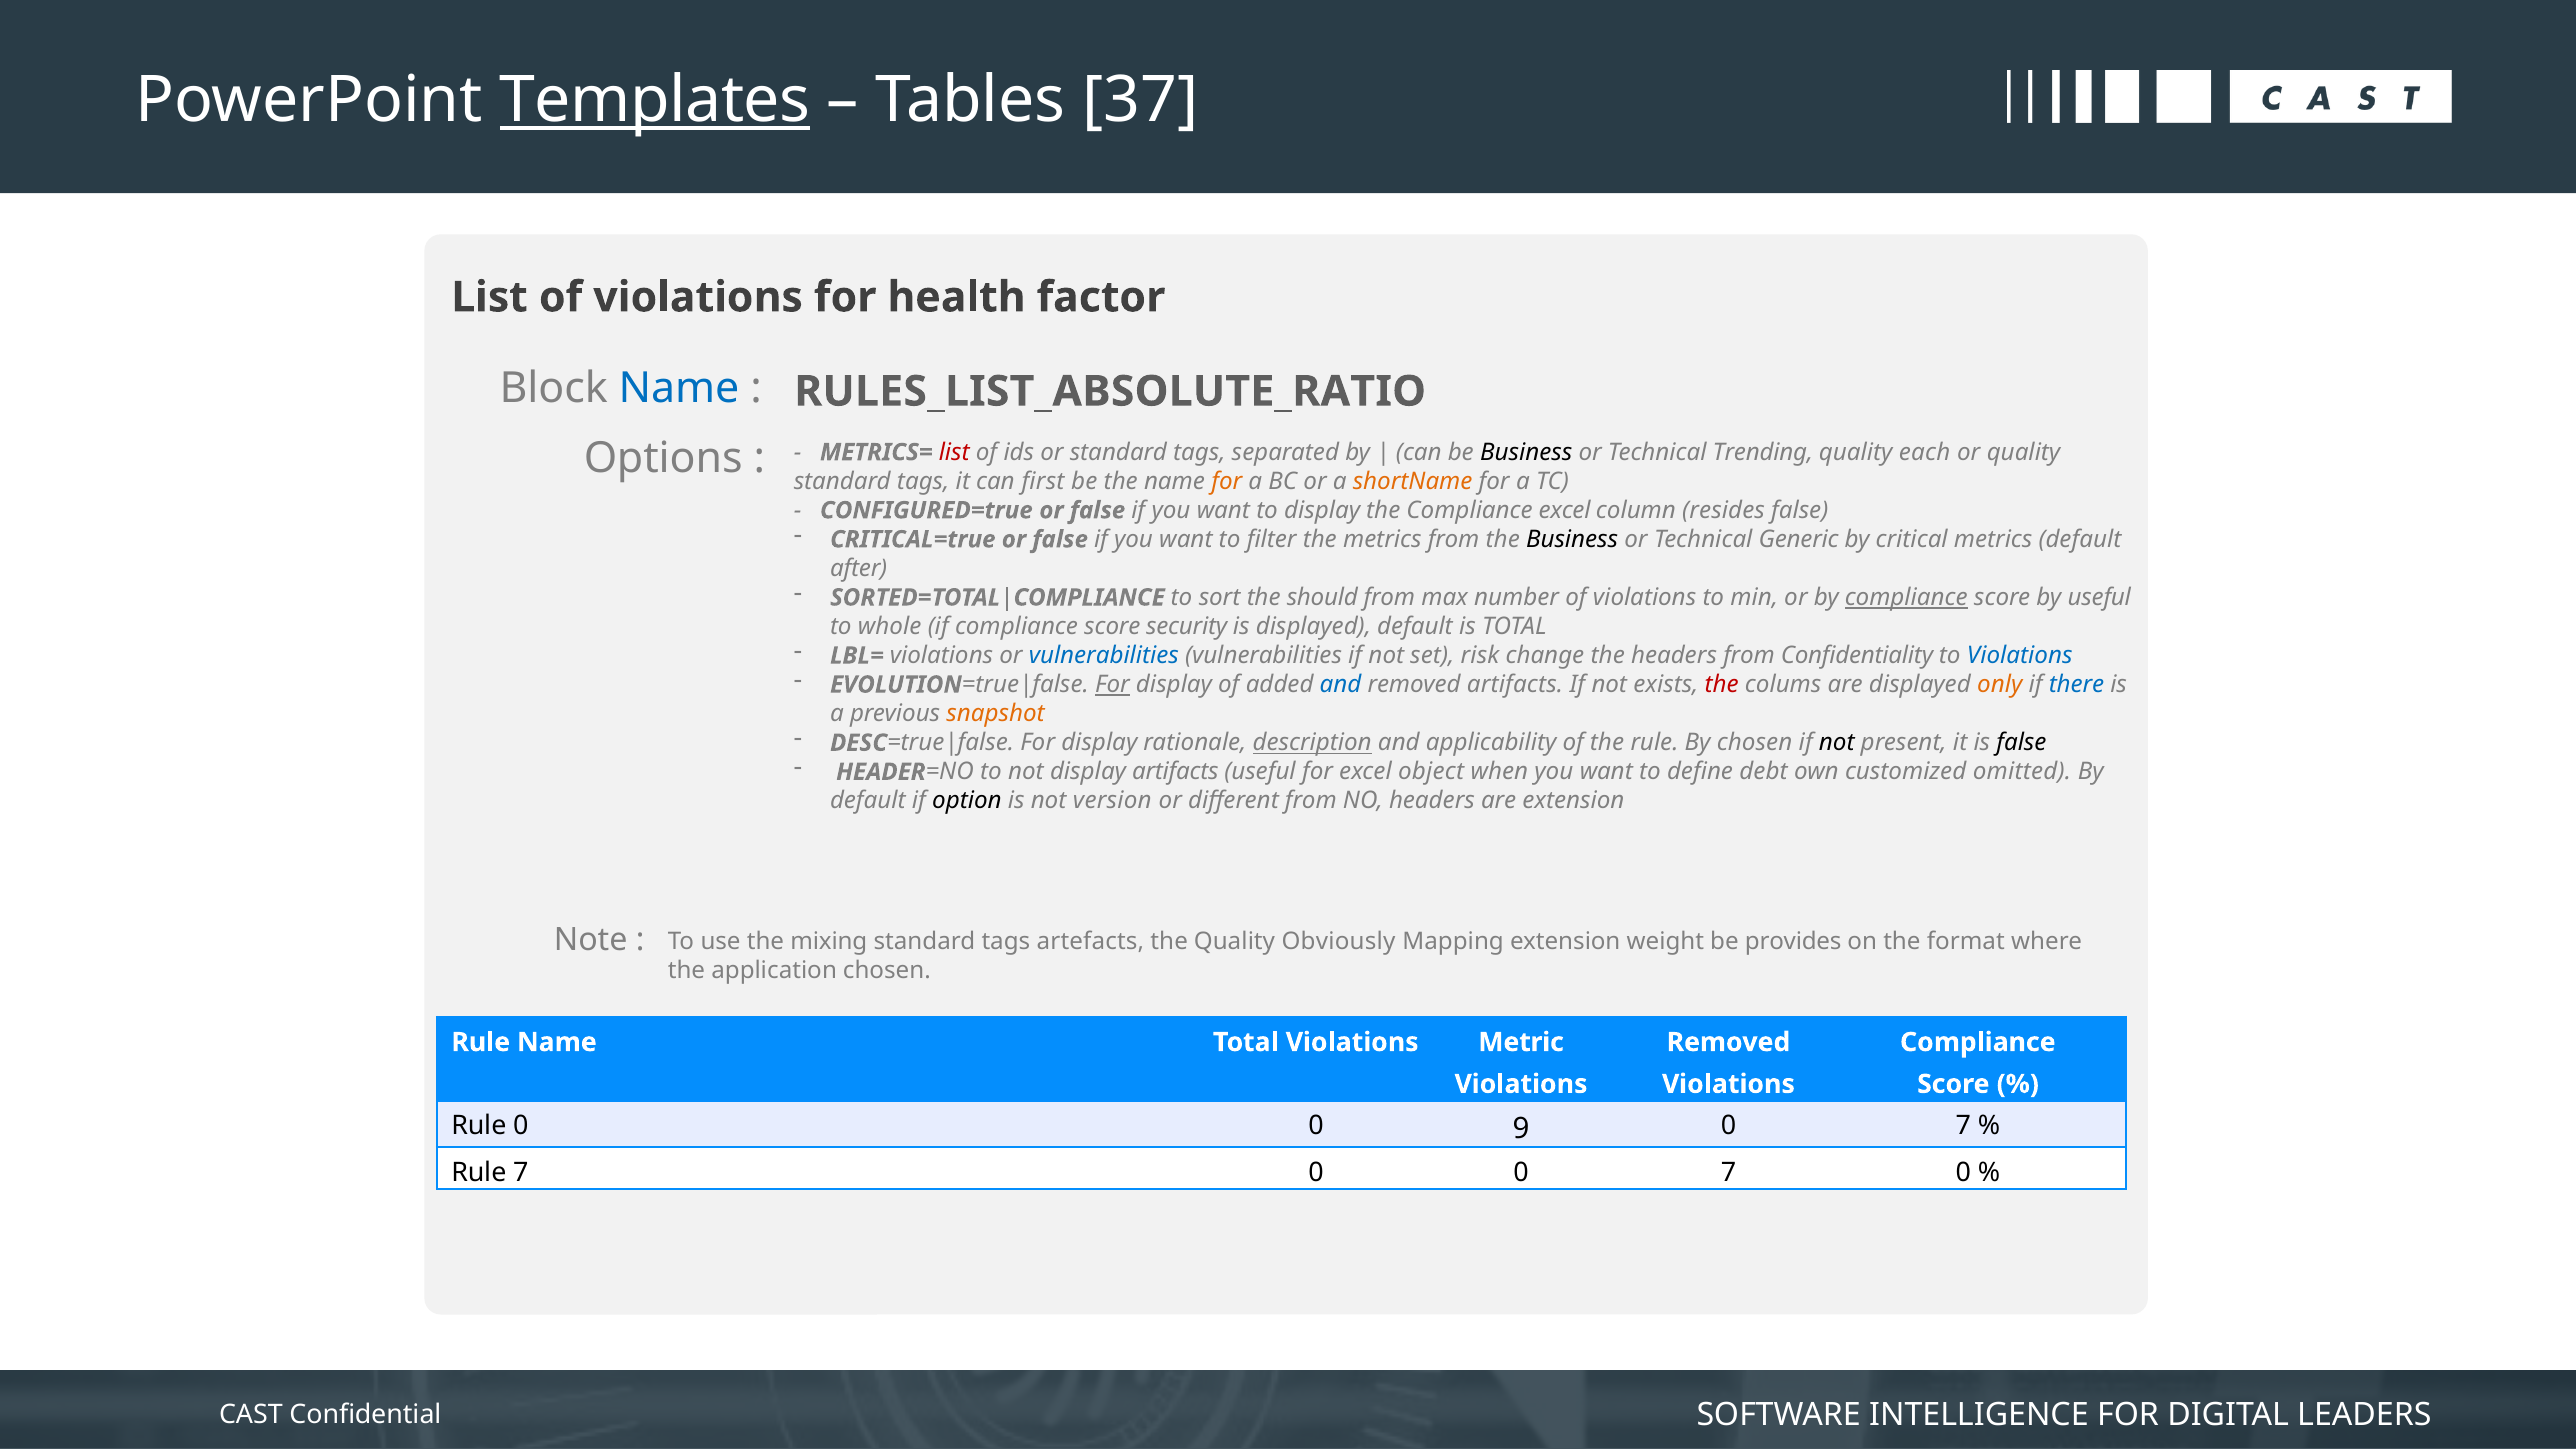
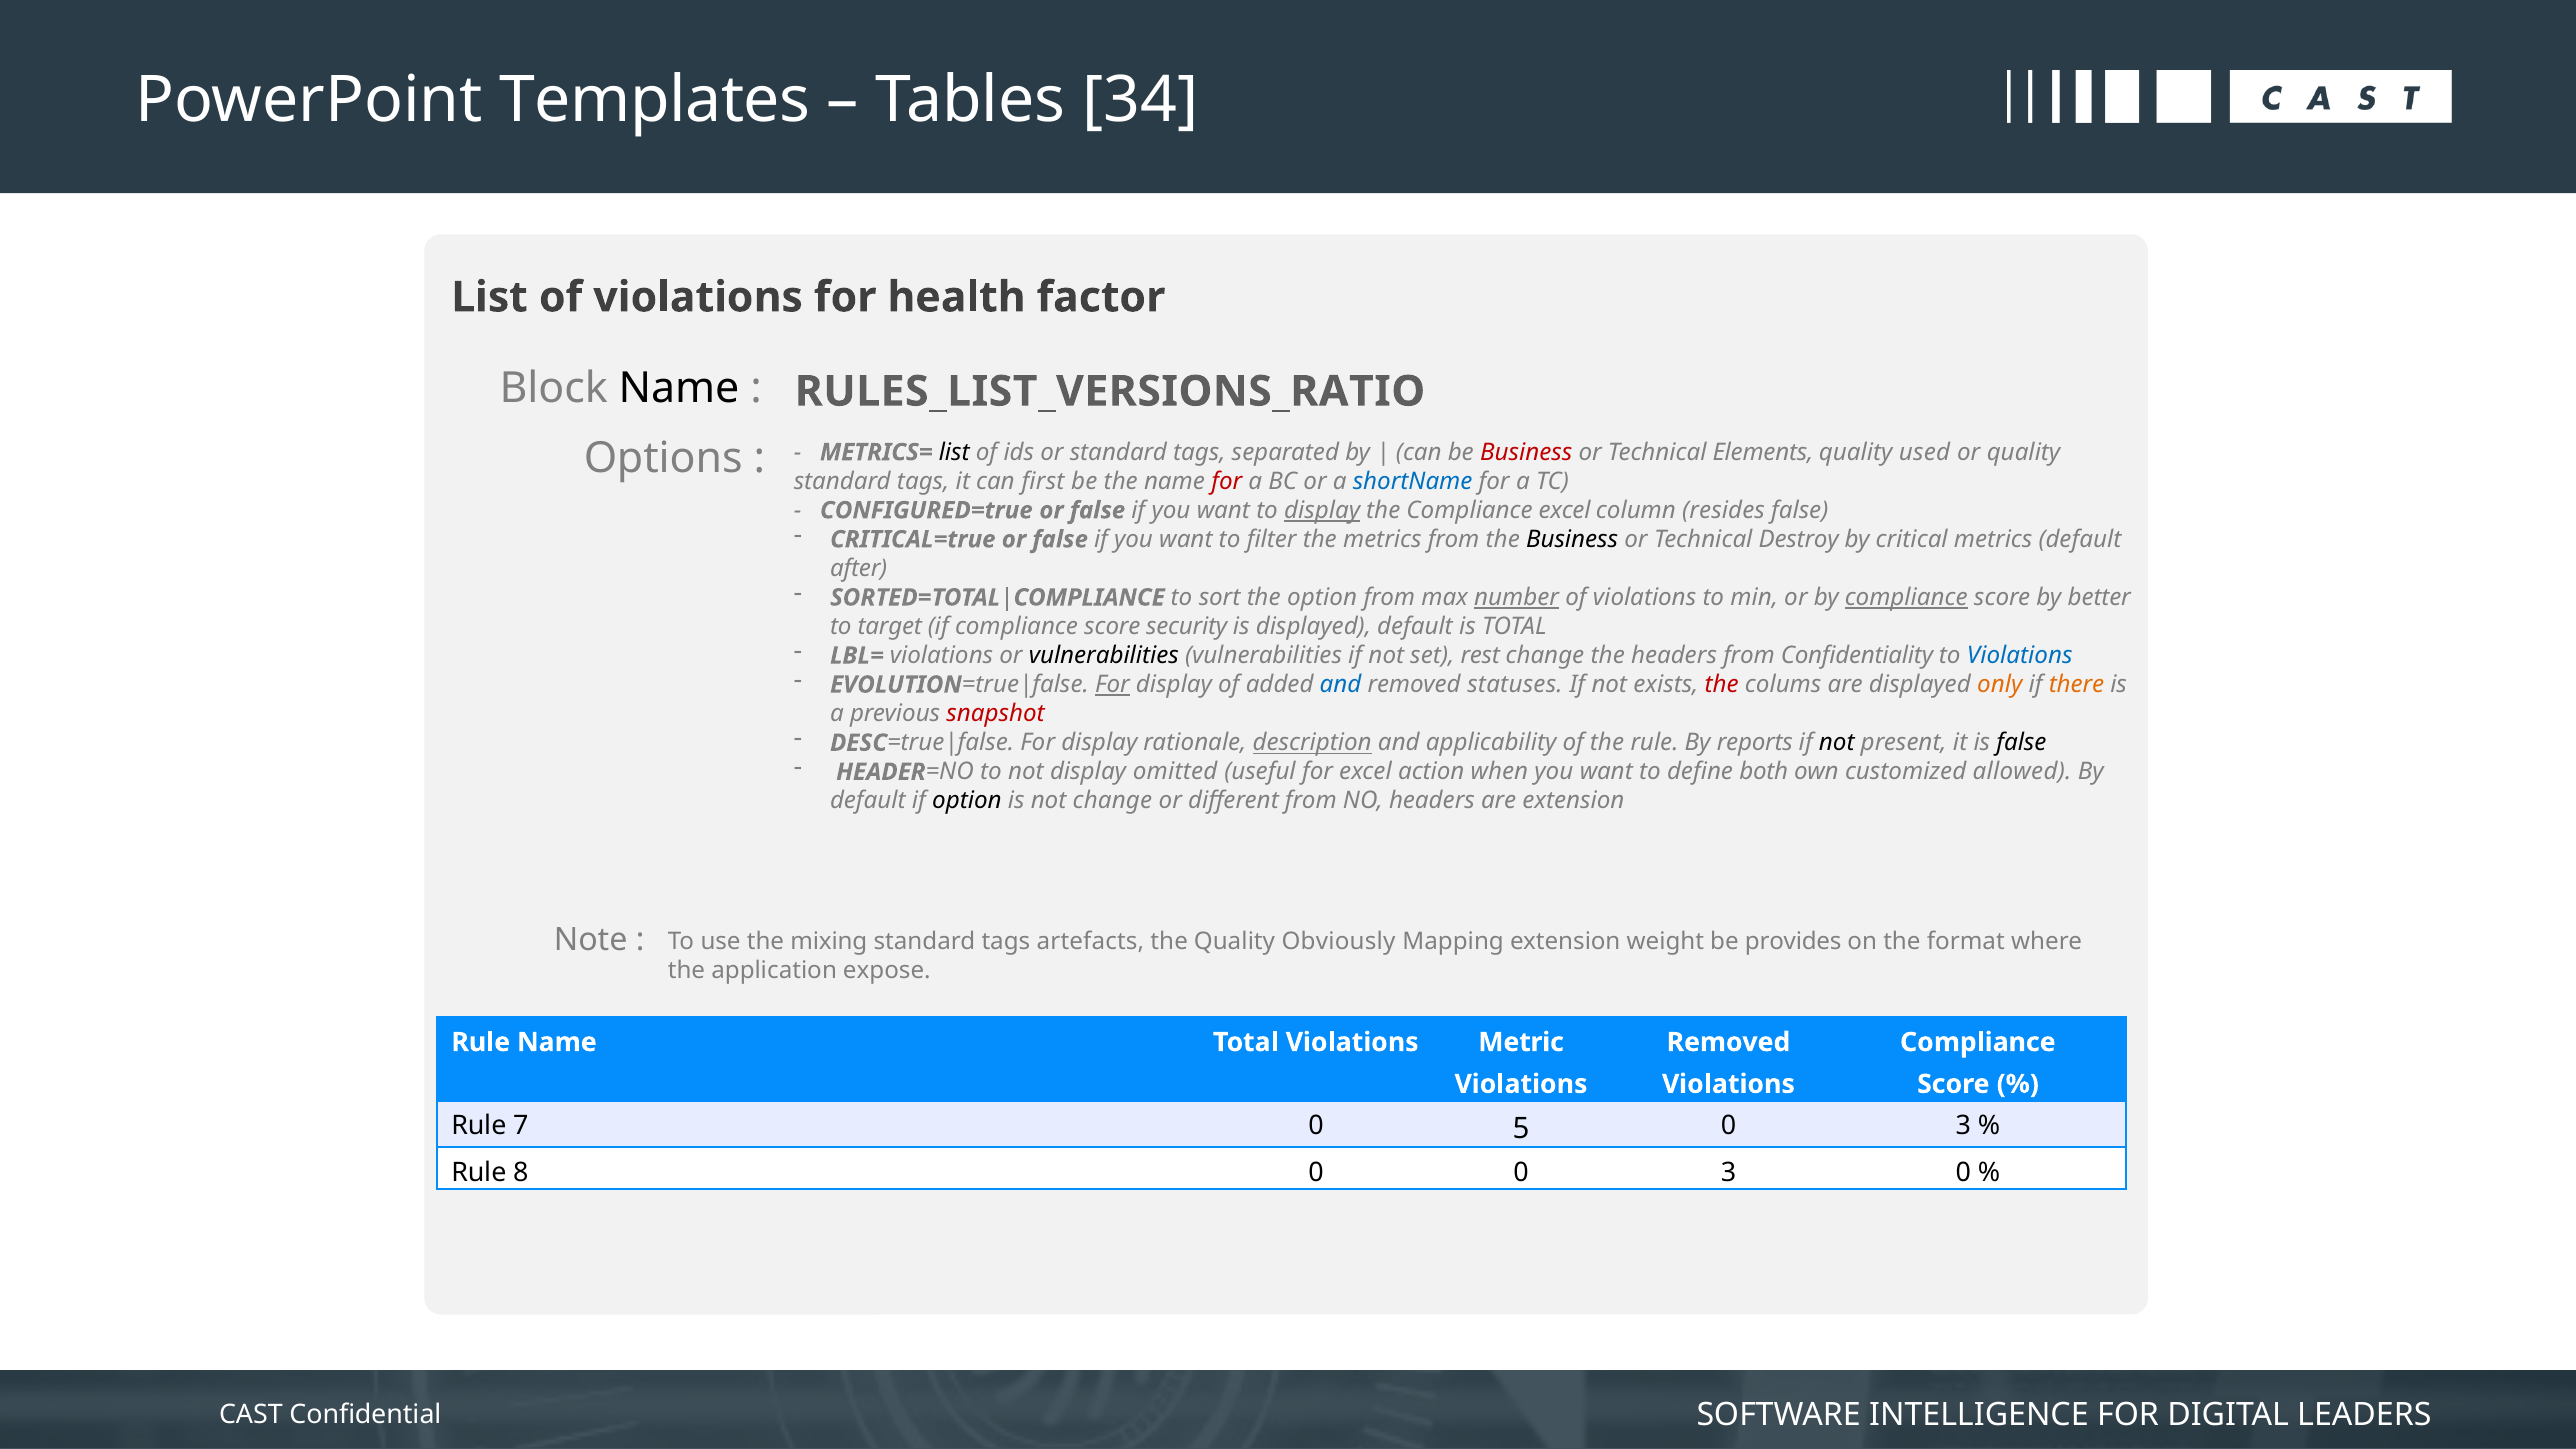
Templates underline: present -> none (655, 100)
37: 37 -> 34 (1141, 100)
Name colour: blue -> black (679, 389)
RULES_LIST_ABSOLUTE_RATIO: RULES_LIST_ABSOLUTE_RATIO -> RULES_LIST_VERSIONS_RATIO (1110, 391)
list colour: red -> black (954, 452)
Business colour: black -> red (1526, 452)
Trending: Trending -> Elements (1763, 452)
each: each -> used (1925, 452)
for colour: orange -> red (1227, 481)
shortName colour: orange -> blue (1413, 481)
display underline: none -> present (1322, 510)
Generic: Generic -> Destroy (1799, 539)
the should: should -> option (1322, 598)
number underline: none -> present (1517, 598)
by useful: useful -> better (2099, 598)
whole: whole -> target (890, 627)
vulnerabilities colour: blue -> black (1104, 656)
risk: risk -> rest (1480, 656)
removed artifacts: artifacts -> statuses (1515, 685)
there colour: blue -> orange (2076, 685)
snapshot colour: orange -> red (996, 714)
By chosen: chosen -> reports (1755, 743)
display artifacts: artifacts -> omitted (1175, 772)
object: object -> action (1431, 772)
debt: debt -> both (1764, 772)
omitted: omitted -> allowed (2022, 772)
not version: version -> change (1112, 801)
application chosen: chosen -> expose (887, 971)
Rule 0: 0 -> 7 (521, 1126)
9: 9 -> 5 (1521, 1129)
7: 7 -> 3 (1963, 1126)
Rule 7: 7 -> 8 (521, 1172)
0 0 7: 7 -> 3 (1729, 1172)
